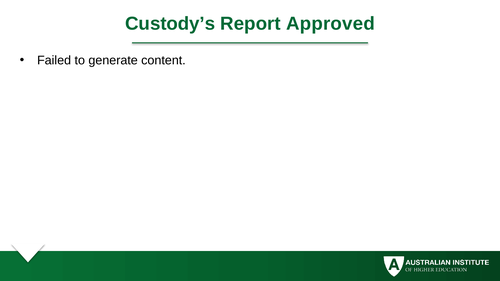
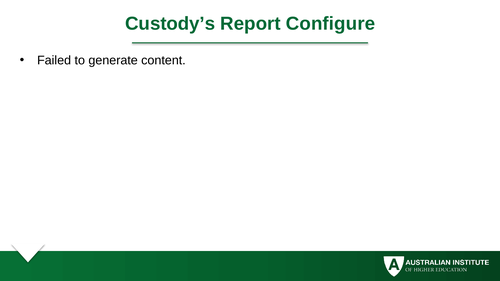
Approved: Approved -> Configure (331, 24)
